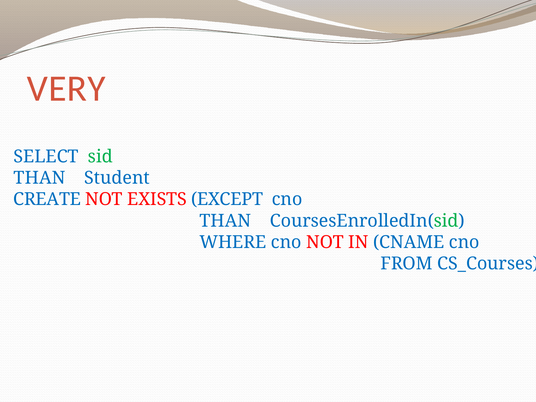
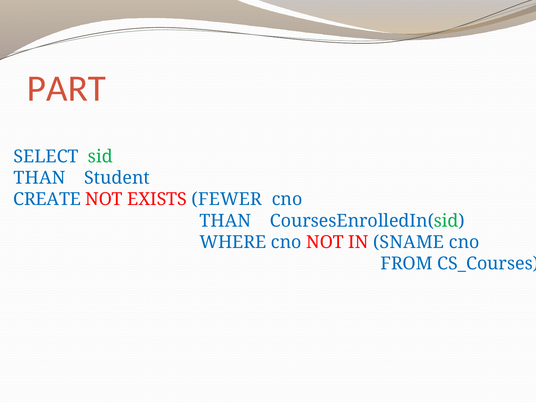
VERY: VERY -> PART (66, 89)
EXCEPT: EXCEPT -> FEWER (227, 199)
CNAME: CNAME -> SNAME (409, 242)
